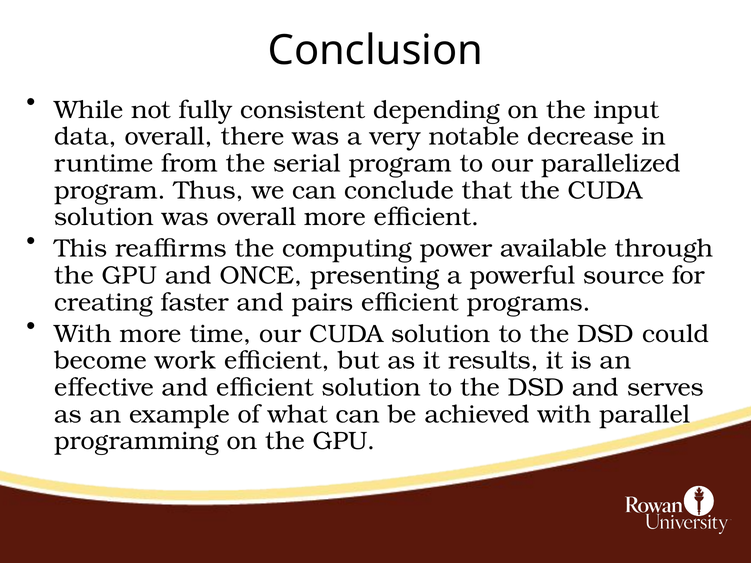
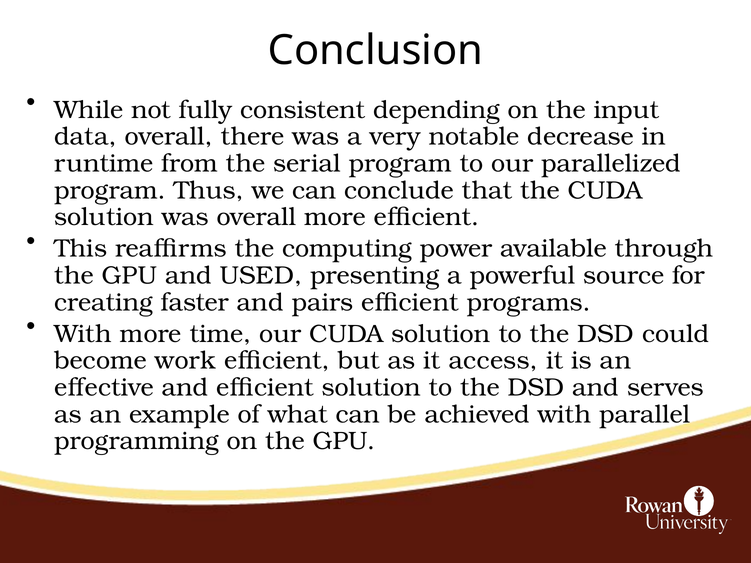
ONCE: ONCE -> USED (261, 276)
results: results -> access (493, 361)
